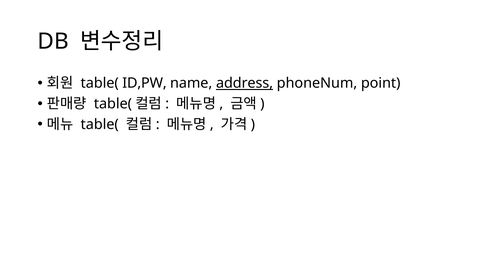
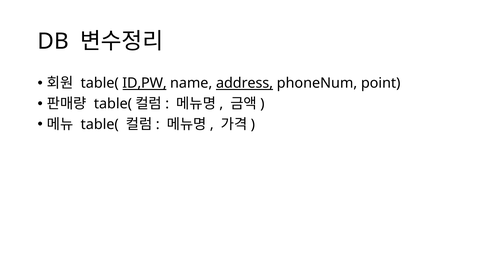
ID,PW underline: none -> present (144, 83)
